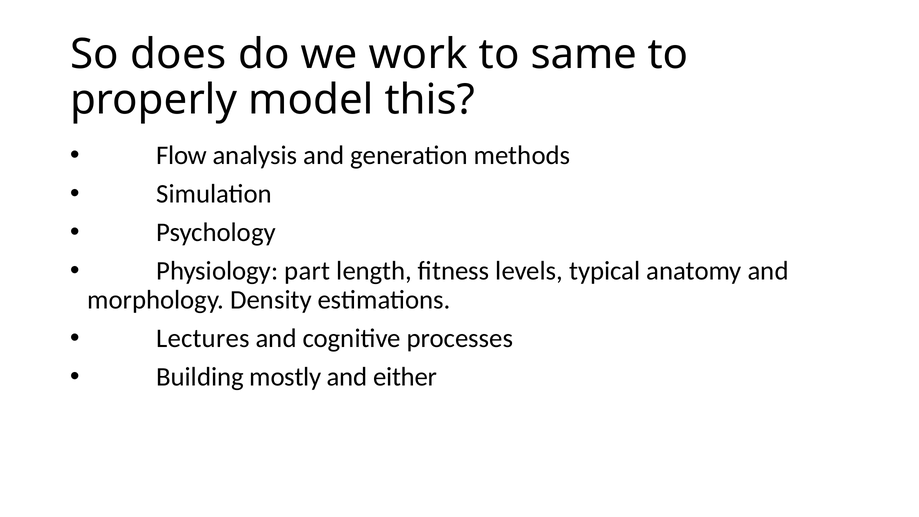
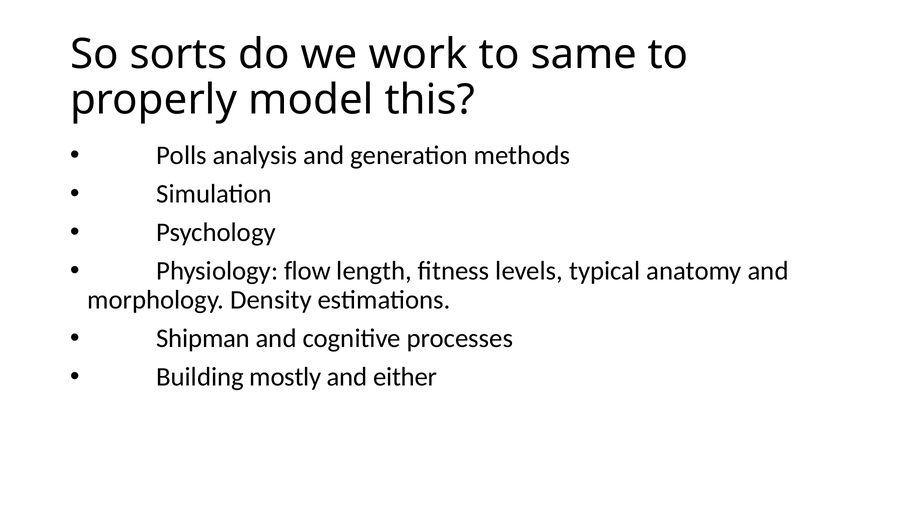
does: does -> sorts (179, 54)
Flow: Flow -> Polls (181, 155)
part: part -> flow (307, 271)
Lectures: Lectures -> Shipman (203, 338)
